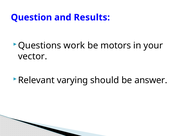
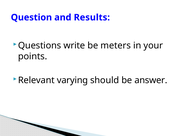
work: work -> write (74, 45)
motors: motors -> meters (116, 45)
vector: vector -> points (33, 56)
